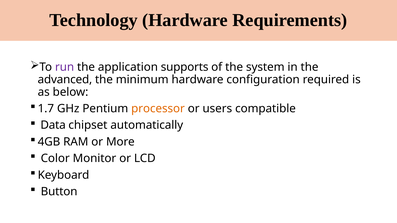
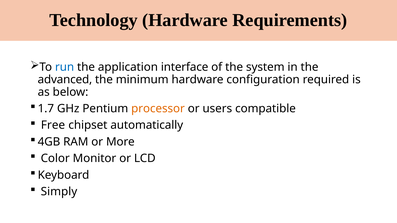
run colour: purple -> blue (65, 67)
supports: supports -> interface (185, 67)
Data: Data -> Free (53, 125)
Button: Button -> Simply (59, 192)
